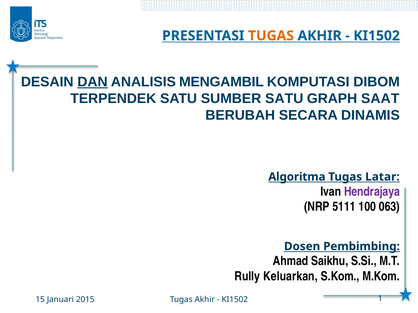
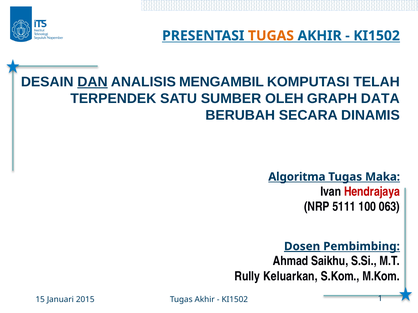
DIBOM: DIBOM -> TELAH (377, 82)
SUMBER SATU: SATU -> OLEH (284, 99)
SAAT: SAAT -> DATA (380, 99)
Latar: Latar -> Maka (383, 177)
Hendrajaya colour: purple -> red (372, 192)
Dosen underline: none -> present (302, 247)
